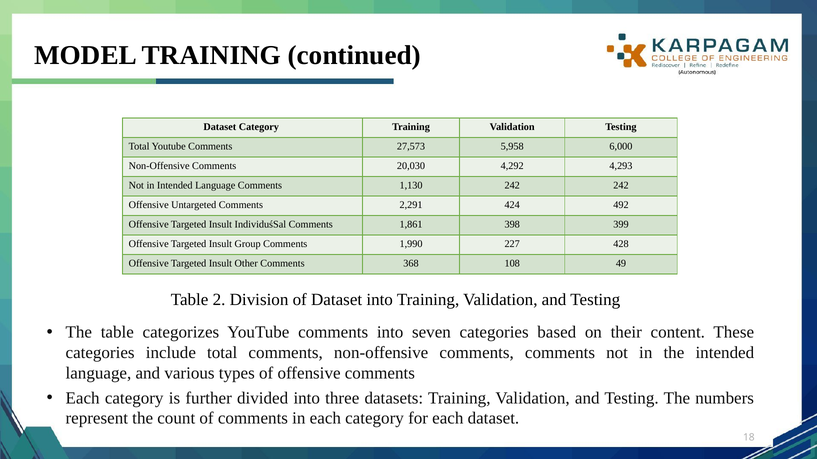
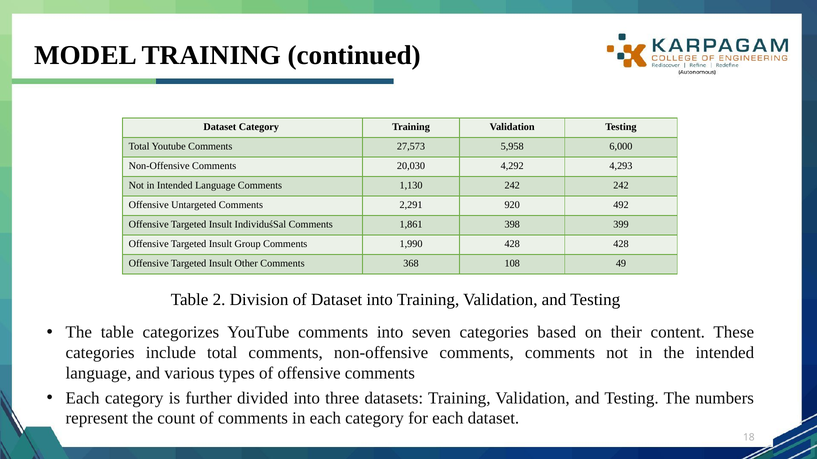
424: 424 -> 920 (512, 205)
1,990 227: 227 -> 428 (512, 244)
